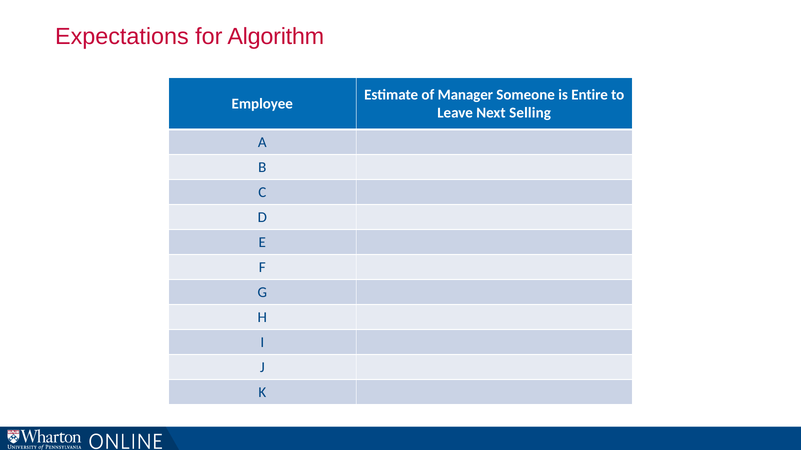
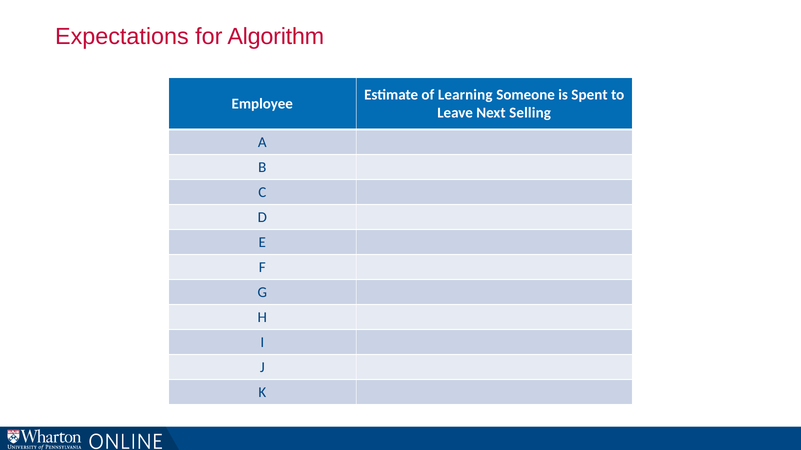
Manager: Manager -> Learning (465, 95)
Entire: Entire -> Spent (590, 95)
